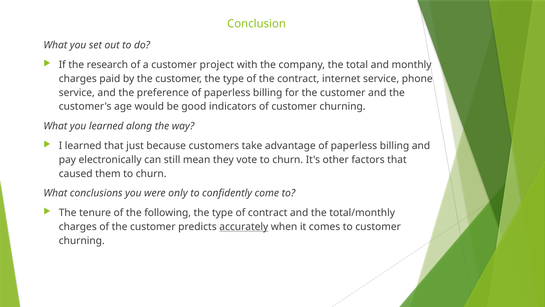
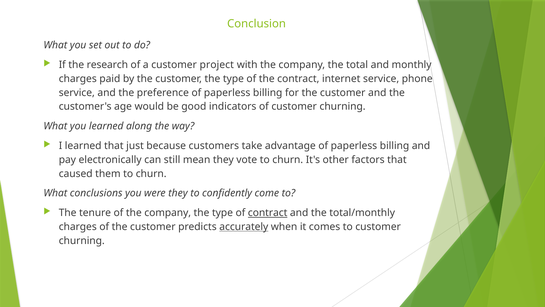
were only: only -> they (178, 193)
of the following: following -> company (168, 213)
contract underline: none -> present (268, 213)
